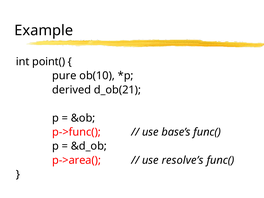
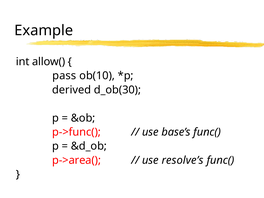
point(: point( -> allow( (49, 62)
pure: pure -> pass (64, 76)
d_ob(21: d_ob(21 -> d_ob(30 (117, 90)
